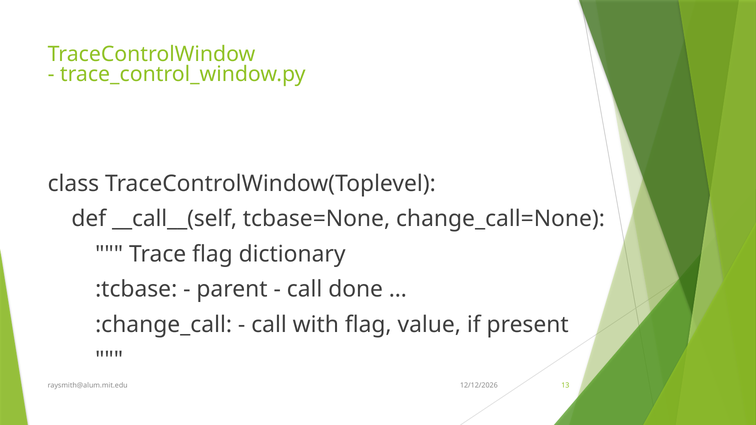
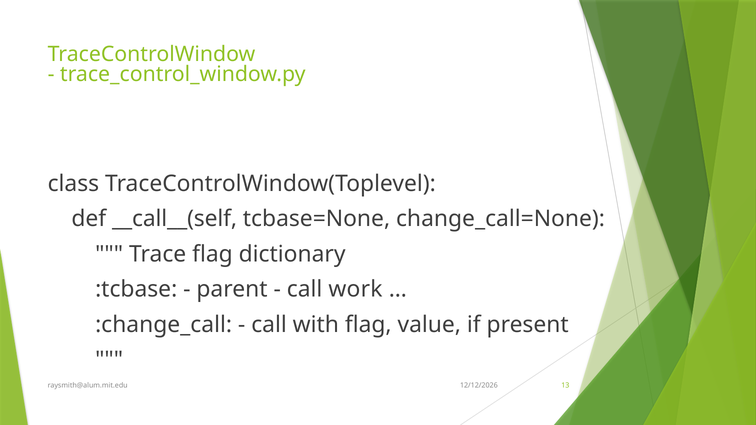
done: done -> work (355, 289)
